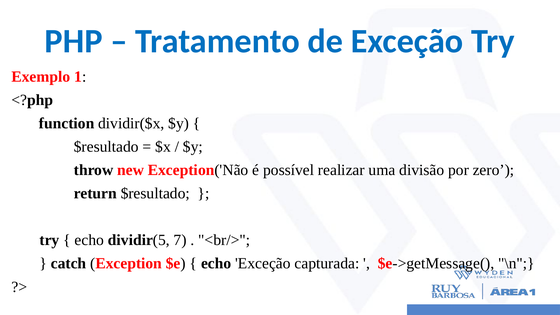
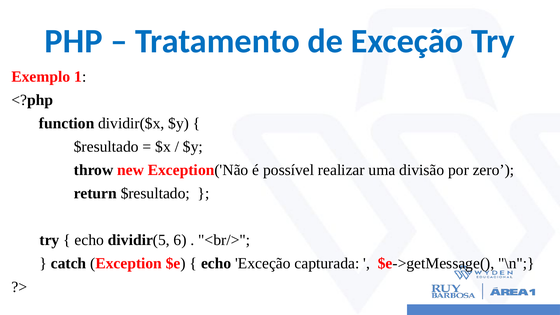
7: 7 -> 6 (180, 240)
